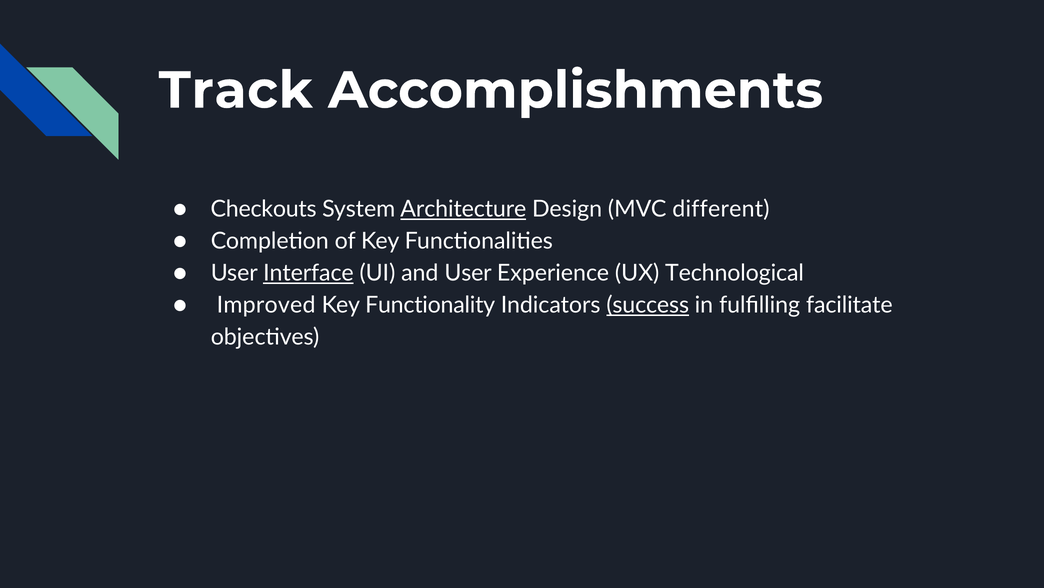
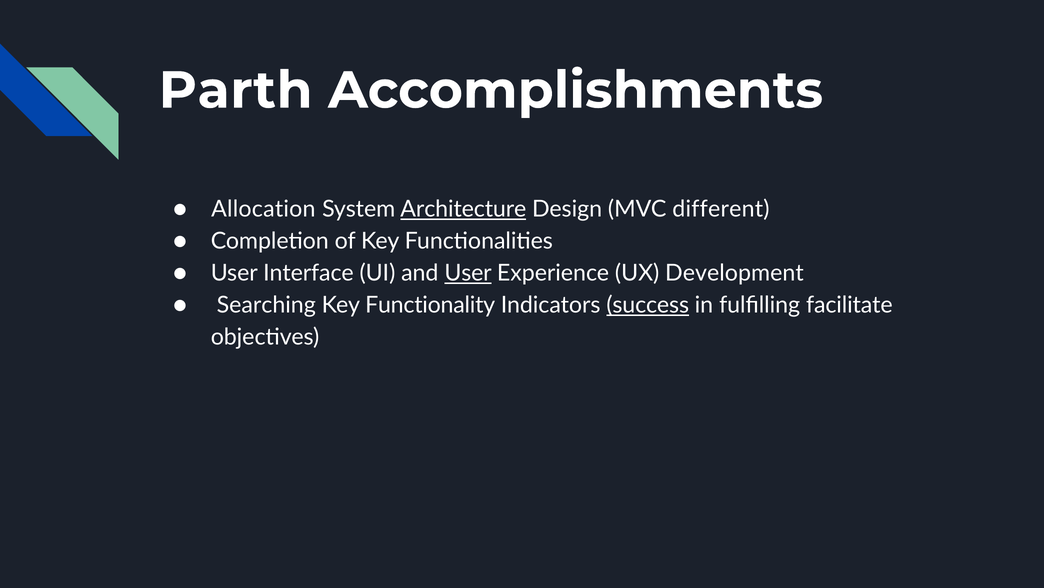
Track: Track -> Parth (236, 90)
Checkouts: Checkouts -> Allocation (263, 209)
Interface underline: present -> none (308, 273)
User underline: none -> present (468, 273)
Technological: Technological -> Development (734, 273)
Improved: Improved -> Searching (266, 305)
